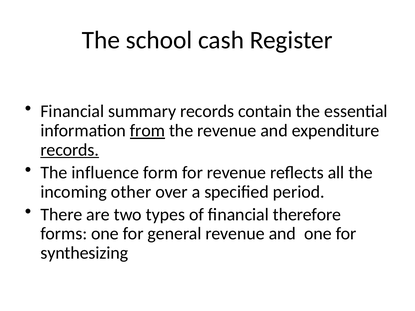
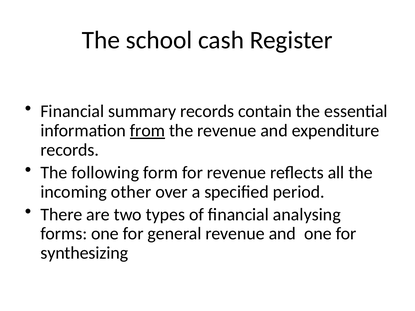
records underline: present -> none (70, 150)
influence: influence -> following (105, 173)
therefore: therefore -> analysing (307, 215)
